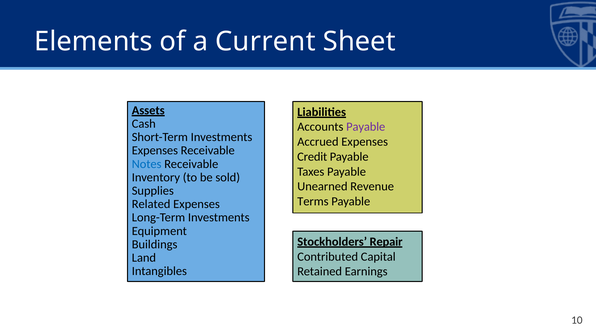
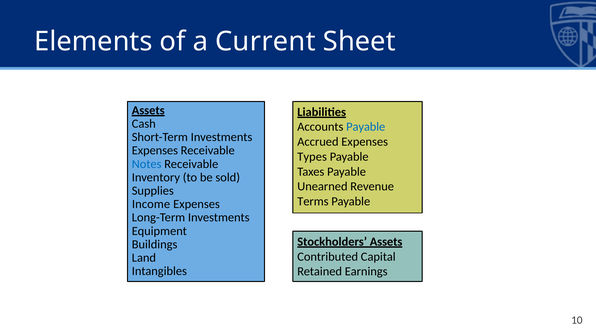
Payable colour: purple -> blue (366, 127)
Credit: Credit -> Types (312, 157)
Related: Related -> Income (151, 204)
Stockholders Repair: Repair -> Assets (386, 242)
